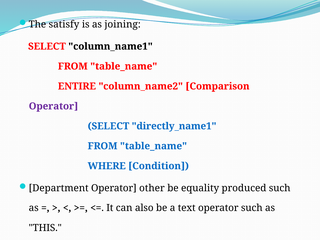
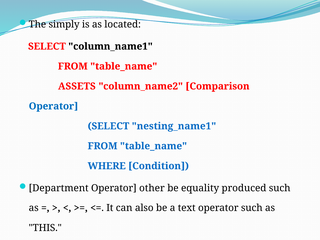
satisfy: satisfy -> simply (64, 24)
joining: joining -> located (123, 24)
ENTIRE: ENTIRE -> ASSETS (77, 86)
Operator colour: purple -> blue (53, 106)
directly_name1: directly_name1 -> nesting_name1 (174, 126)
